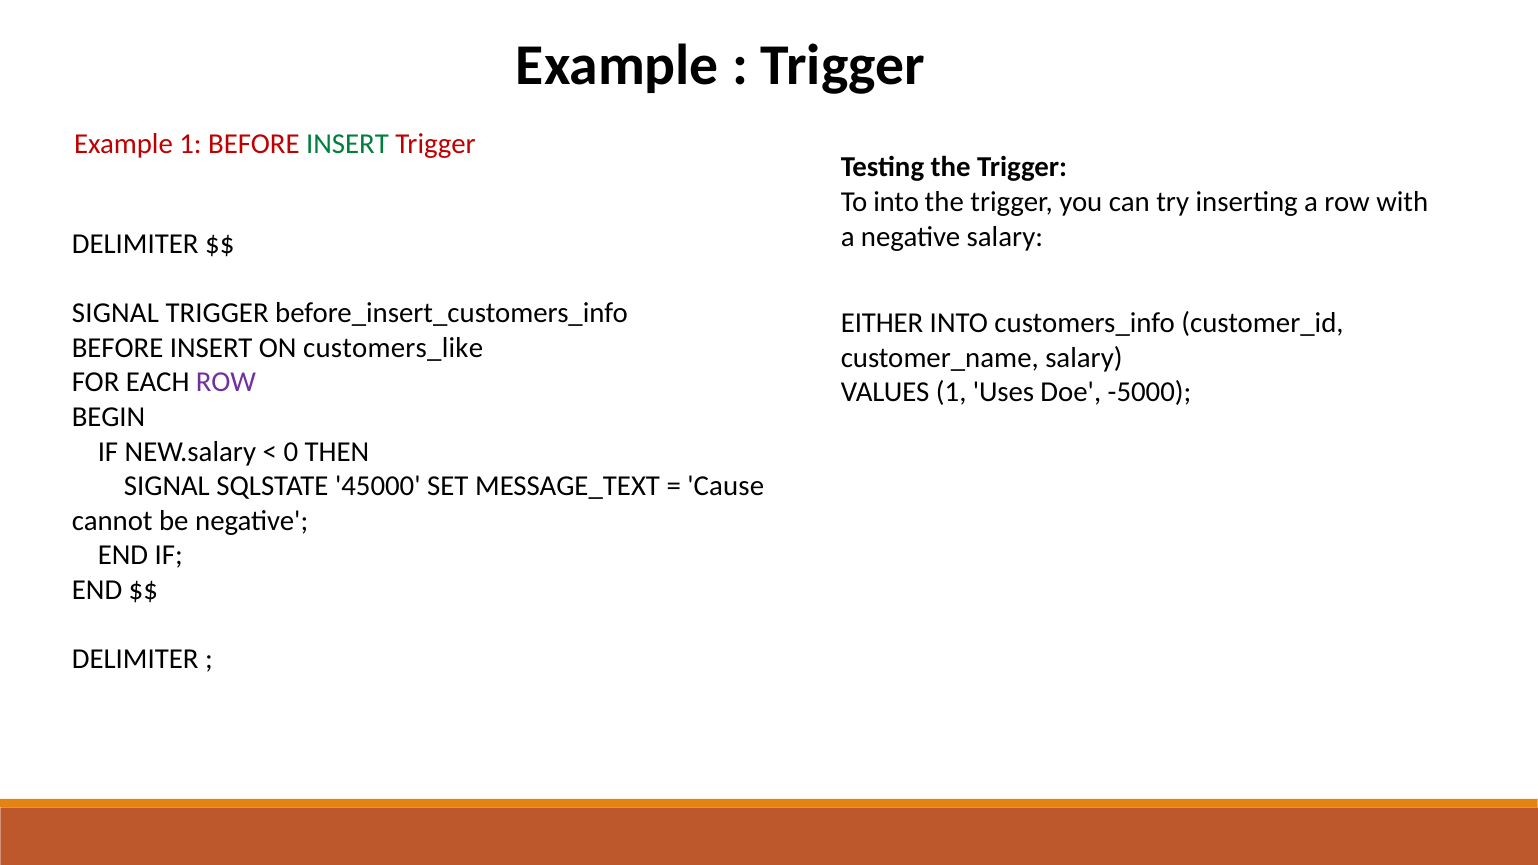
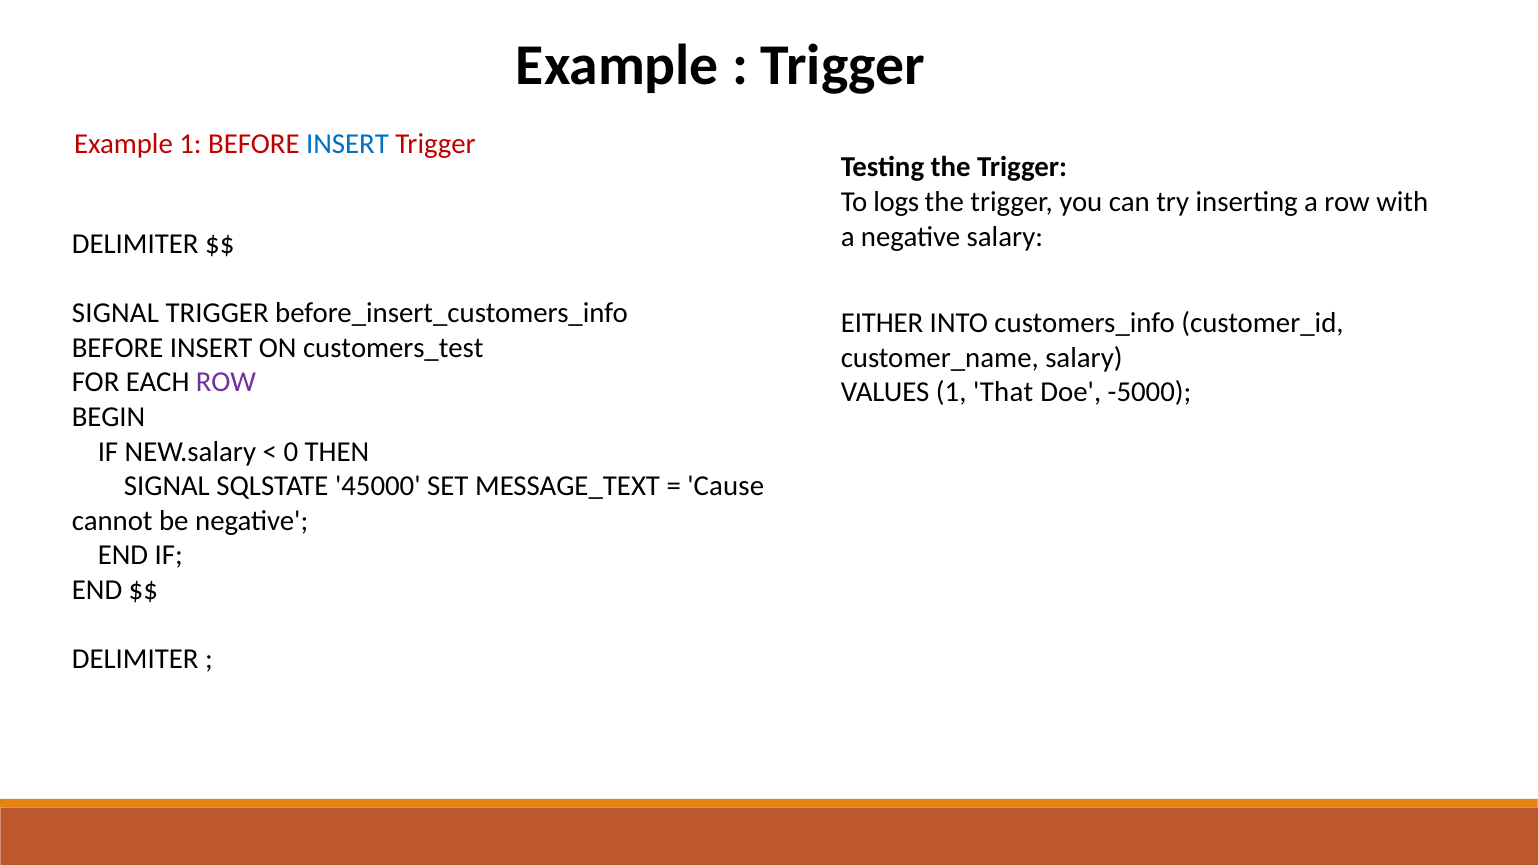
INSERT colour: green -> blue (348, 144)
To into: into -> logs (896, 202)
customers_like: customers_like -> customers_test (393, 348)
Uses: Uses -> That (1003, 392)
